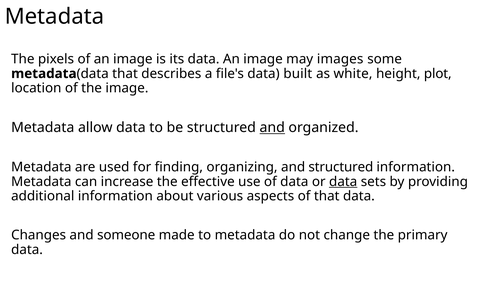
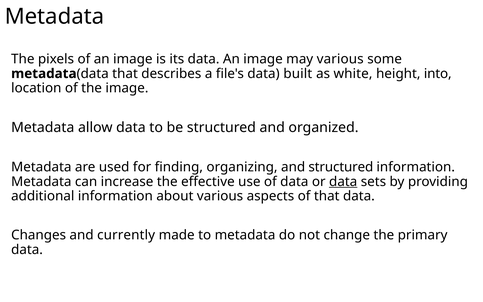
may images: images -> various (340, 59)
plot: plot -> into (438, 74)
and underline: present -> none (272, 128)
someone: someone -> currently (126, 235)
